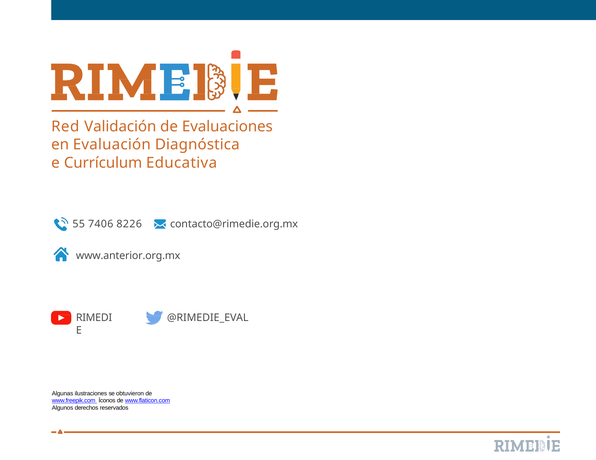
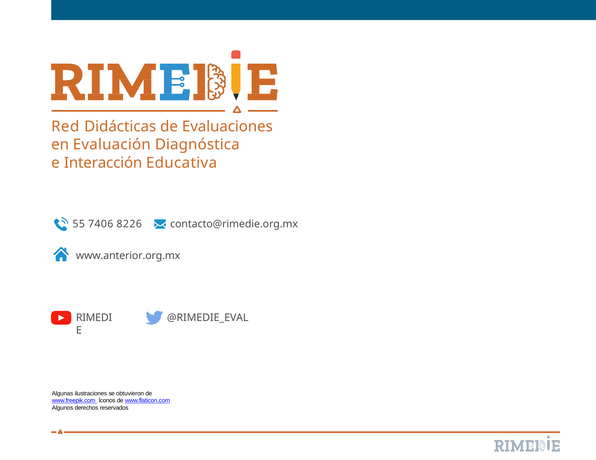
Validación: Validación -> Didácticas (120, 127)
Currículum: Currículum -> Interacción (103, 163)
